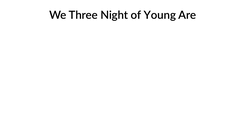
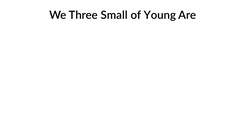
Night: Night -> Small (114, 15)
